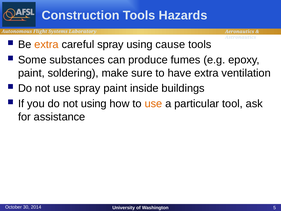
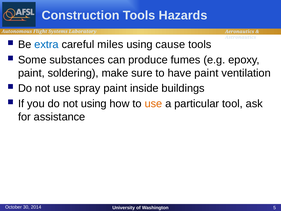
extra colour: orange -> blue (46, 44)
careful spray: spray -> miles (110, 44)
have extra: extra -> paint (206, 73)
